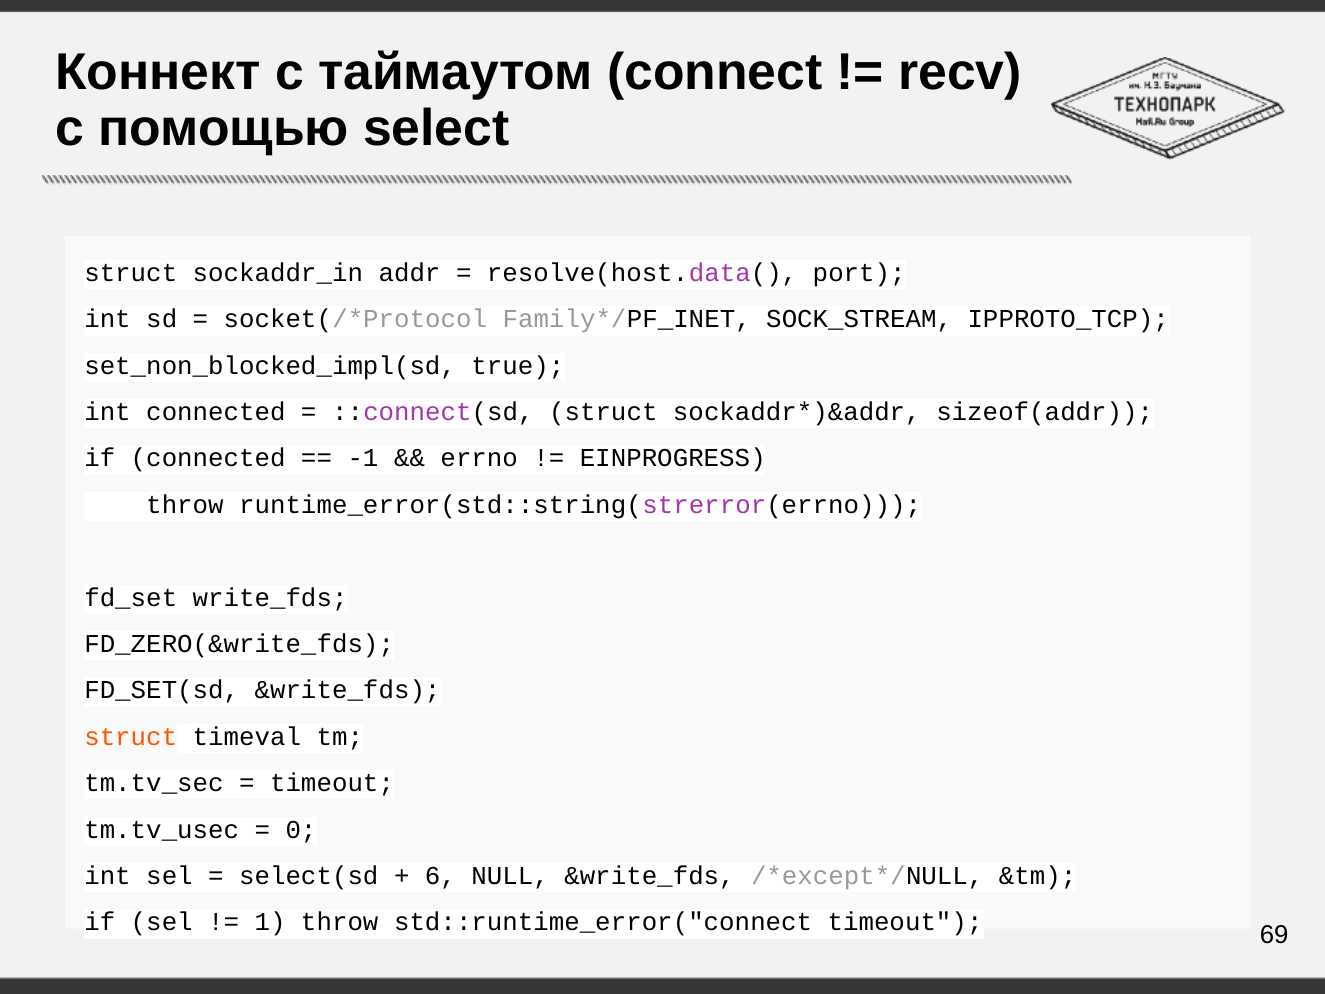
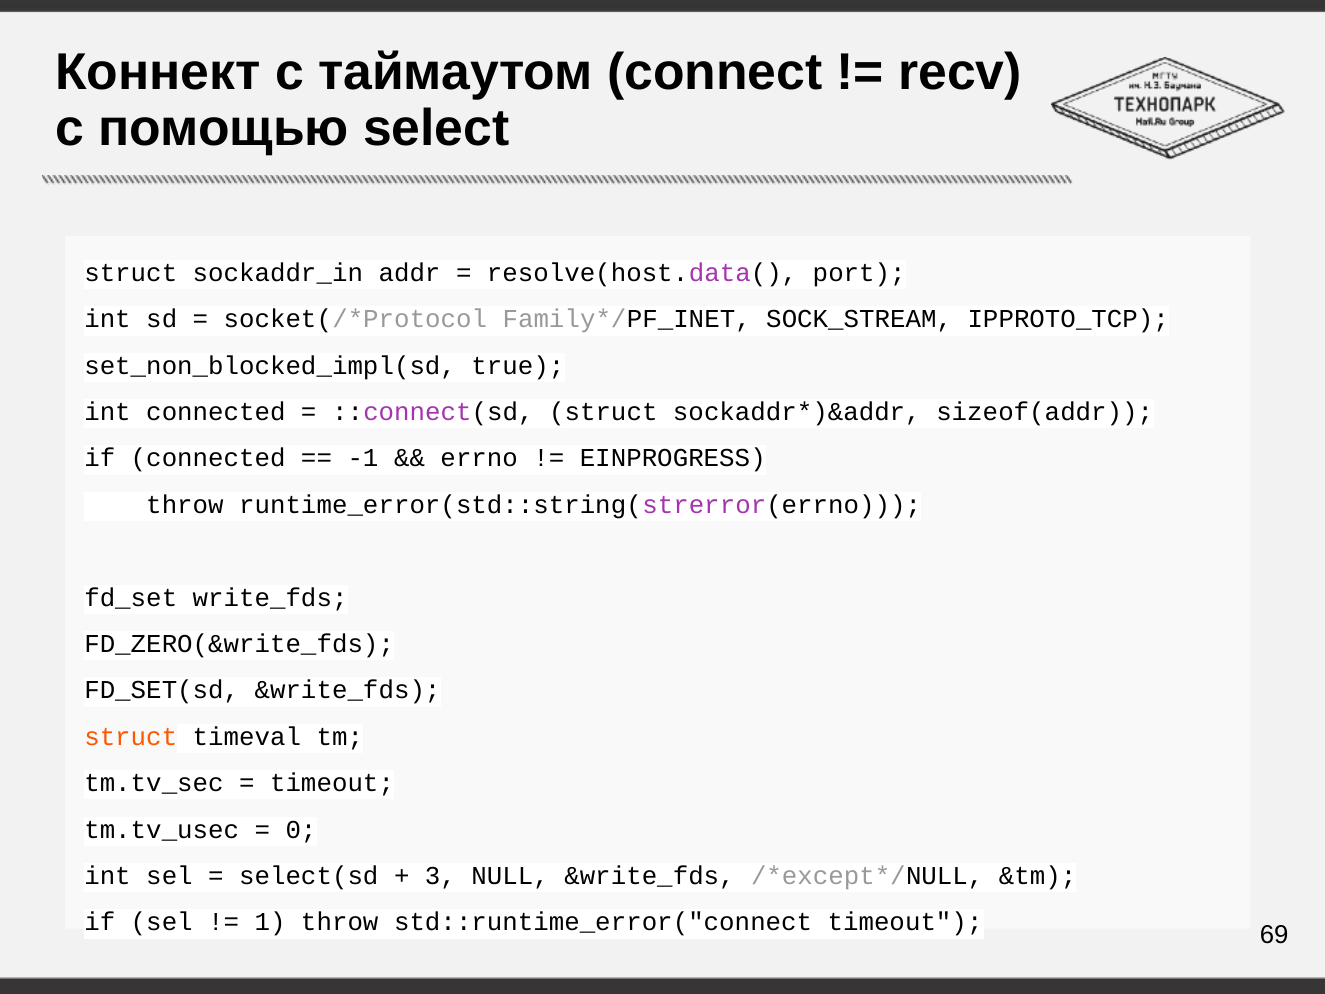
6: 6 -> 3 (440, 876)
